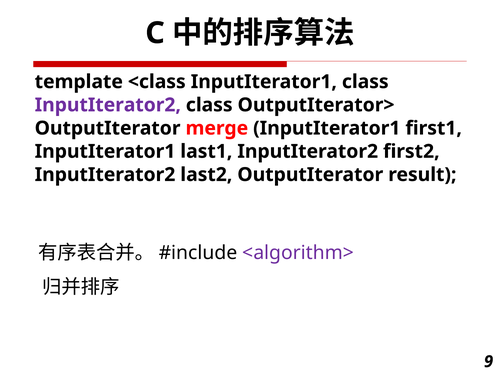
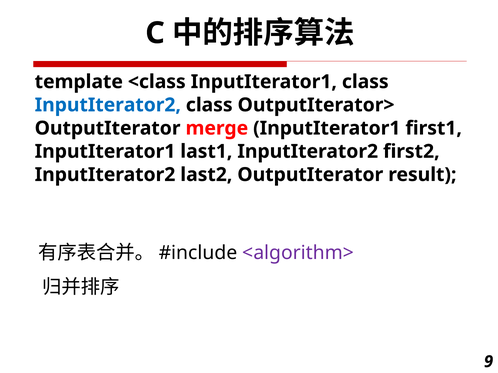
InputIterator2 colour: purple -> blue (108, 105)
